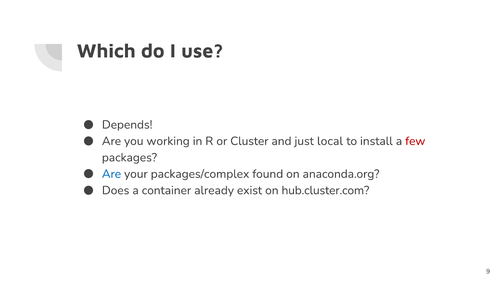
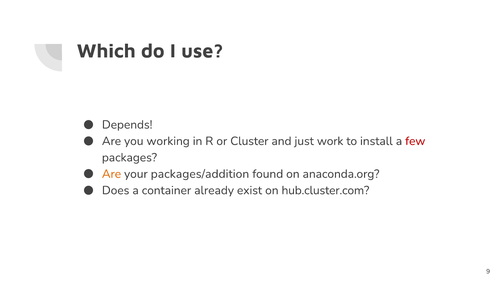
local: local -> work (330, 141)
Are colour: blue -> orange (111, 174)
packages/complex: packages/complex -> packages/addition (200, 174)
